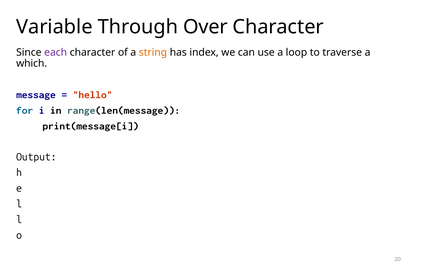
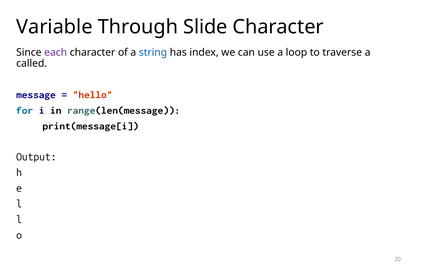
Over: Over -> Slide (205, 27)
string colour: orange -> blue (153, 52)
which: which -> called (32, 63)
